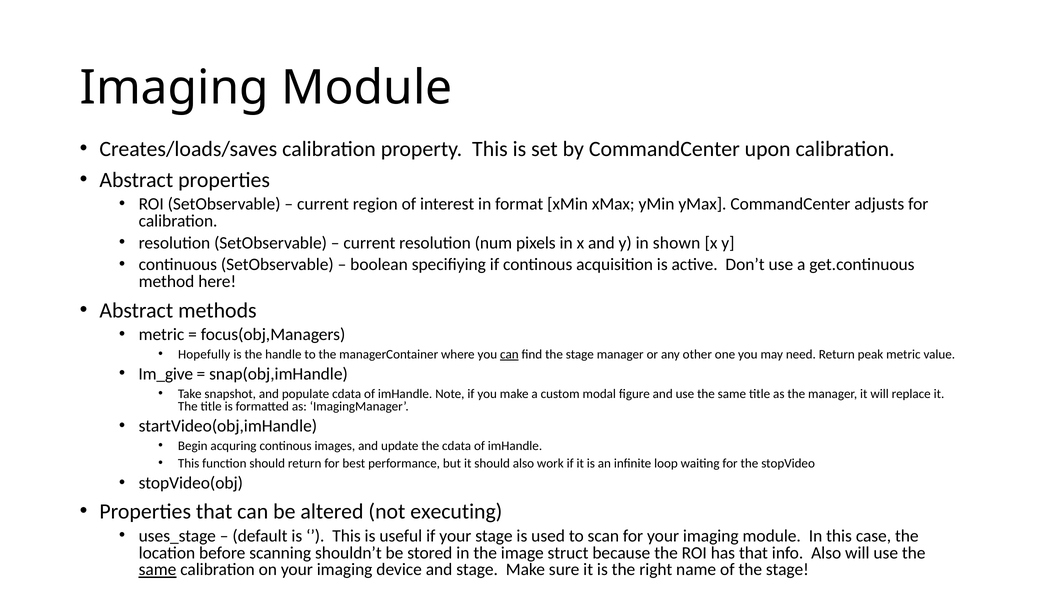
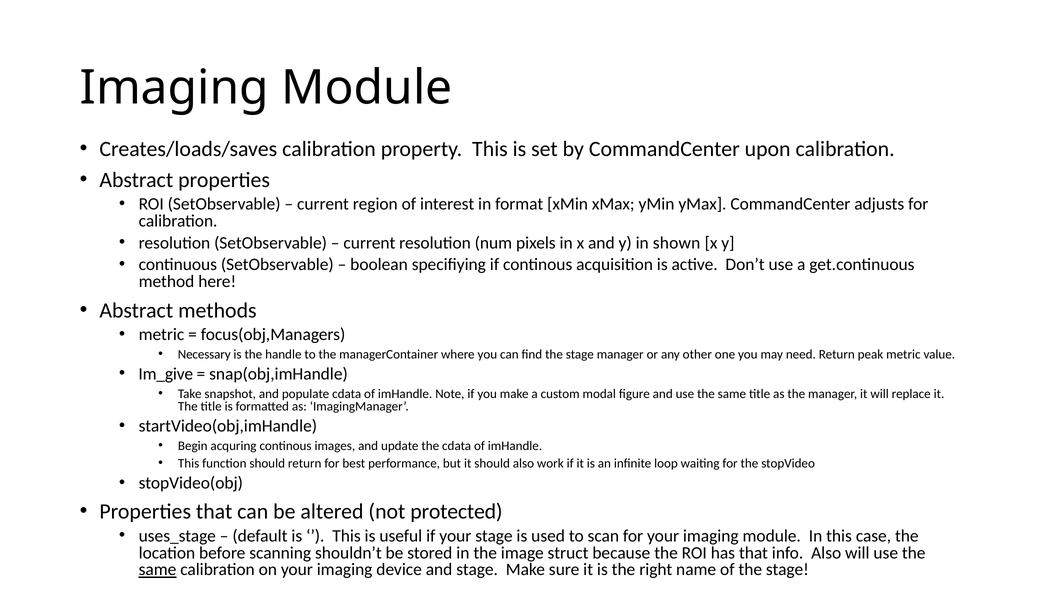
Hopefully: Hopefully -> Necessary (204, 354)
can underline: present -> none (509, 354)
executing: executing -> protected (456, 512)
